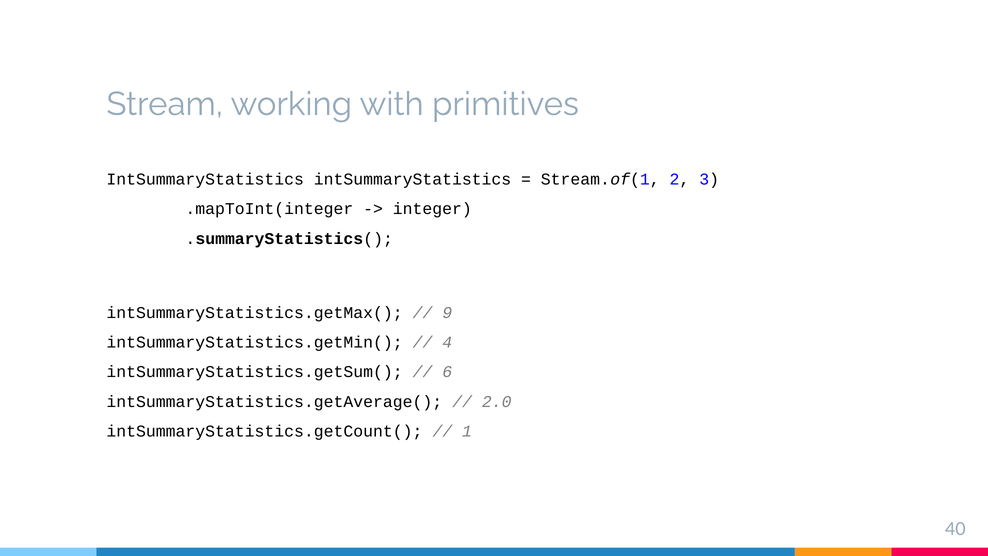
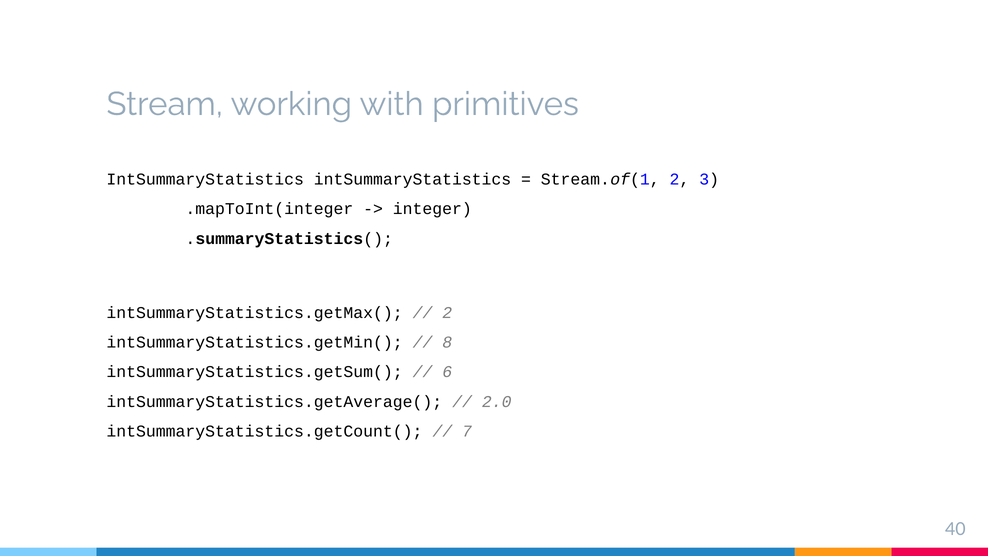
9: 9 -> 2 (447, 313)
4: 4 -> 8 (447, 342)
1: 1 -> 7 (467, 431)
